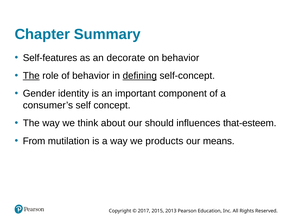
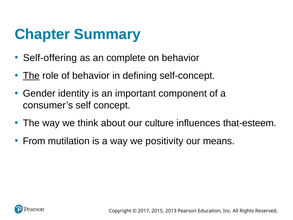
Self-features: Self-features -> Self-offering (50, 58)
decorate: decorate -> complete (126, 58)
defining underline: present -> none (140, 76)
should: should -> culture (159, 123)
products: products -> positivity (164, 141)
